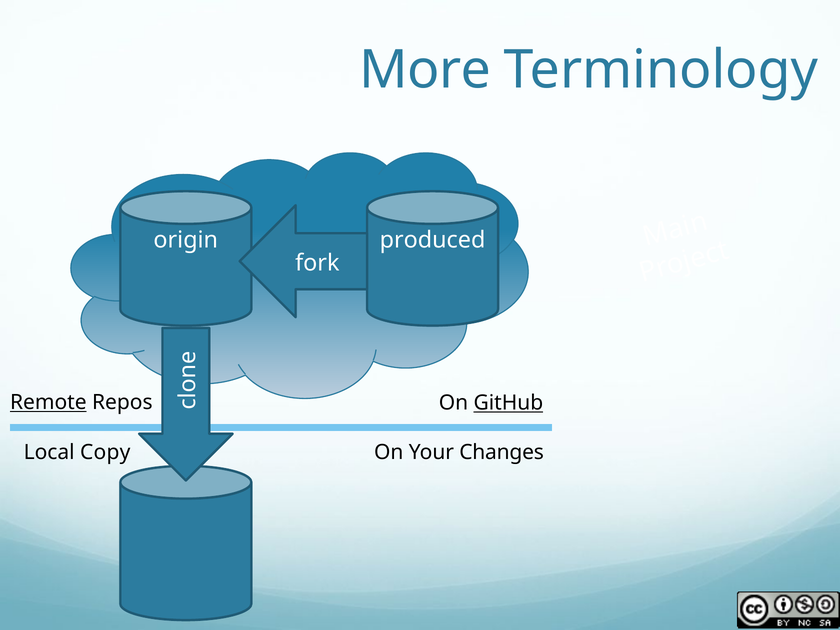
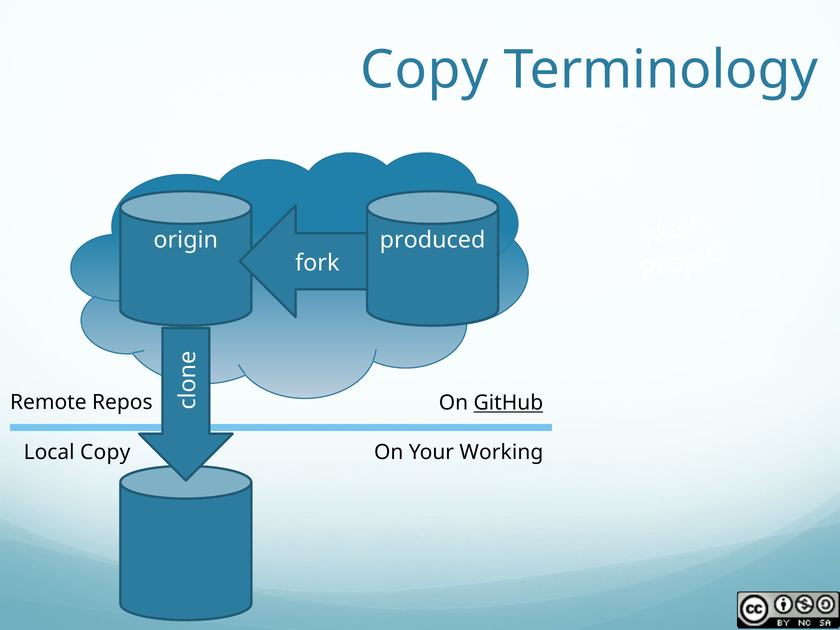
More: More -> Copy (425, 70)
Remote underline: present -> none (48, 402)
Changes: Changes -> Working (501, 452)
